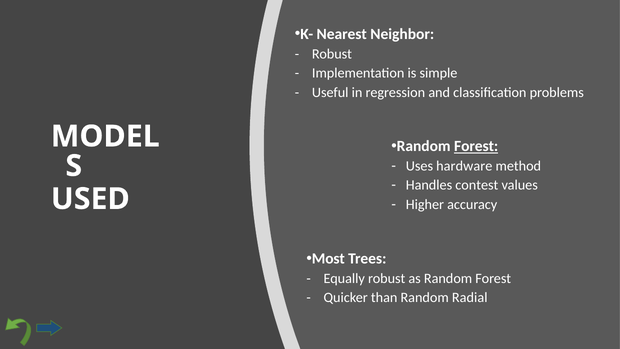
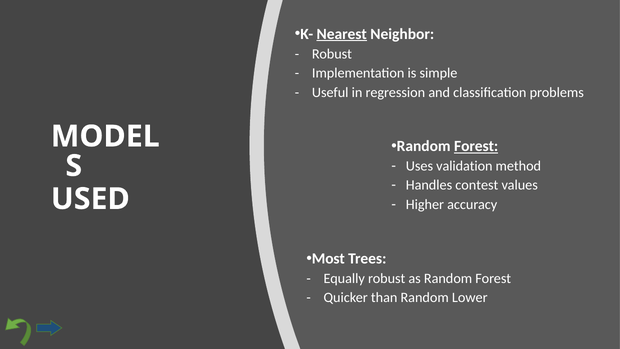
Nearest underline: none -> present (342, 34)
hardware: hardware -> validation (464, 166)
Radial: Radial -> Lower (470, 297)
